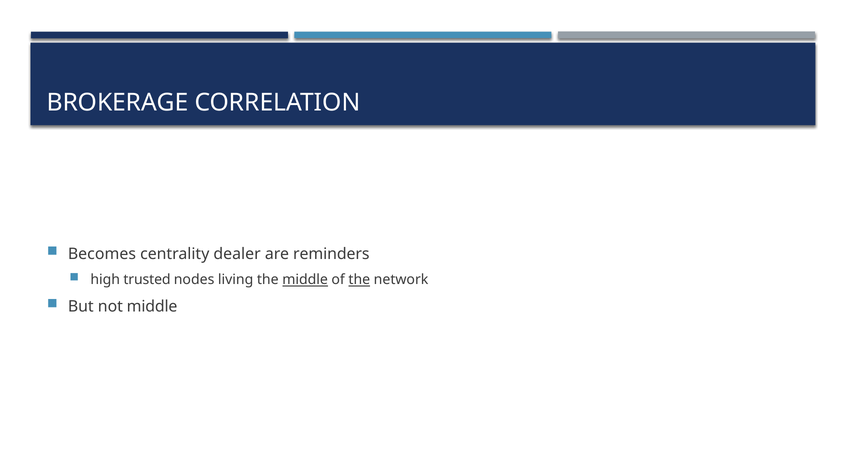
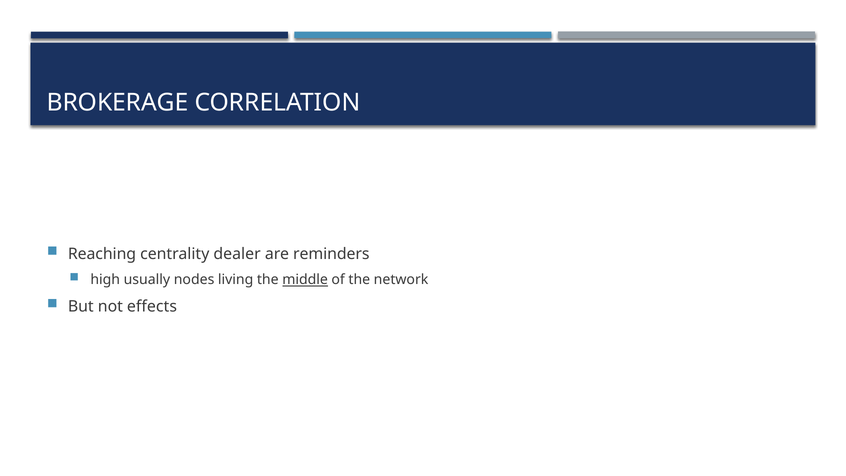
Becomes: Becomes -> Reaching (102, 254)
trusted: trusted -> usually (147, 280)
the underline: present -> none (359, 280)
not middle: middle -> effects (152, 306)
